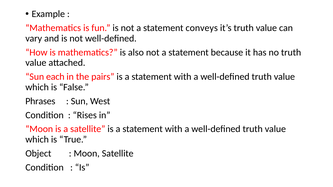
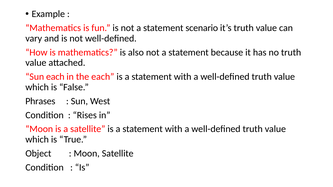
conveys: conveys -> scenario (202, 28)
the pairs: pairs -> each (103, 77)
